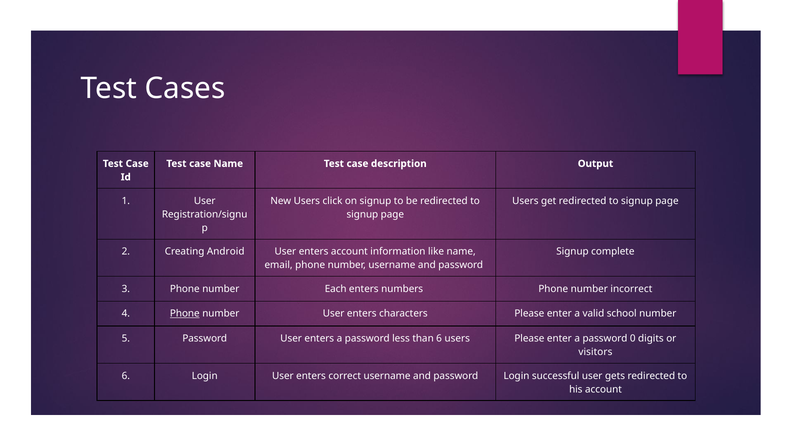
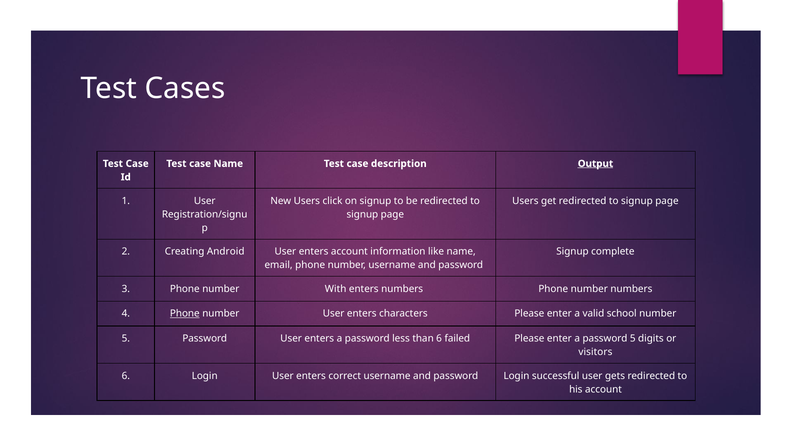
Output underline: none -> present (595, 163)
Each: Each -> With (336, 289)
number incorrect: incorrect -> numbers (631, 289)
6 users: users -> failed (457, 338)
password 0: 0 -> 5 (633, 338)
